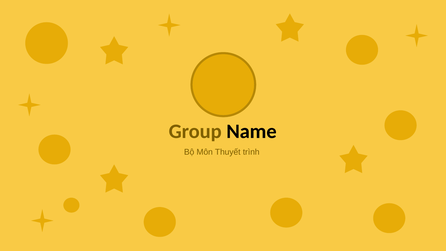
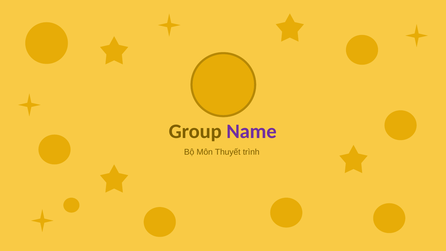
Name colour: black -> purple (252, 131)
